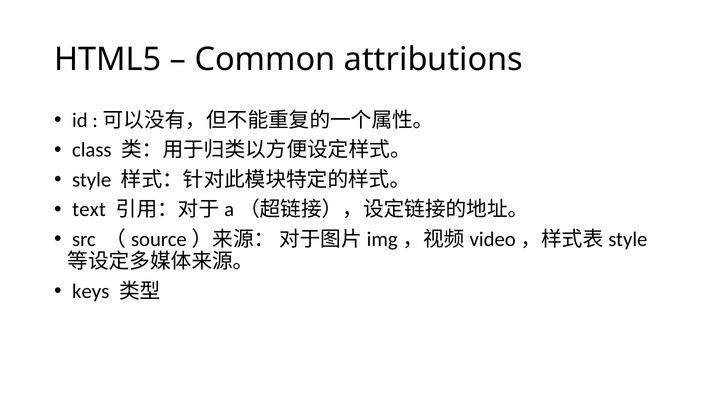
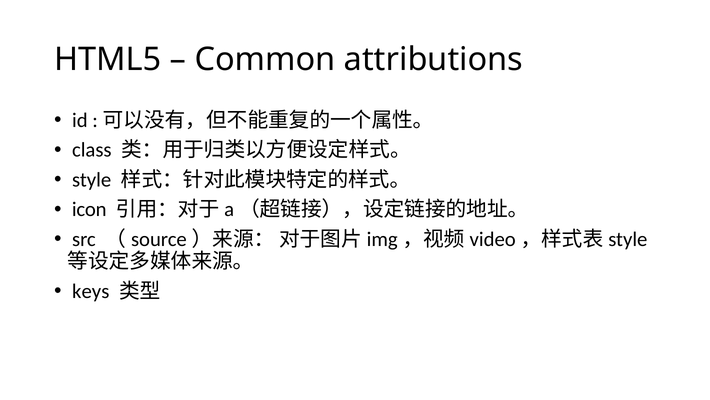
text: text -> icon (89, 209)
